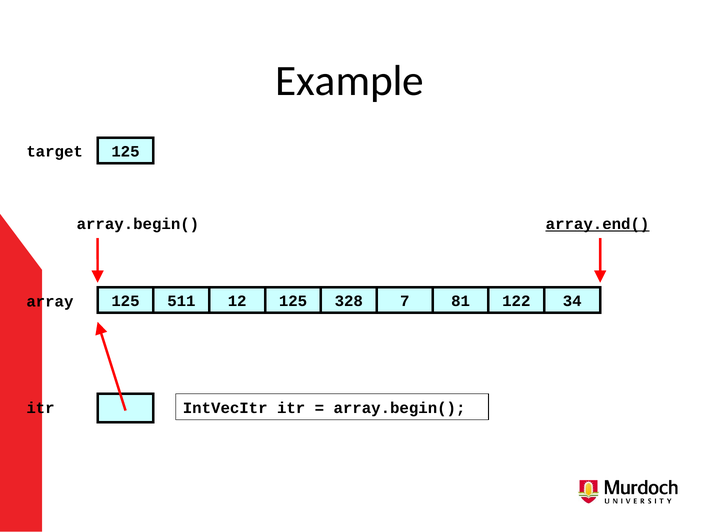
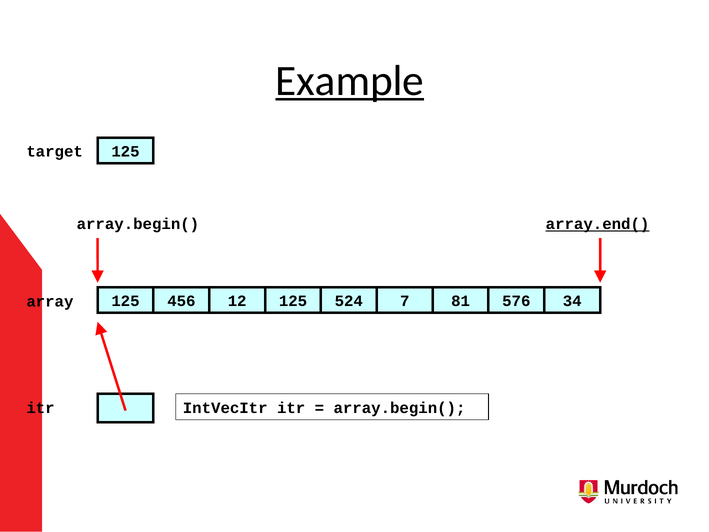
Example underline: none -> present (350, 81)
511: 511 -> 456 (181, 301)
328: 328 -> 524 (349, 301)
122: 122 -> 576 (516, 301)
